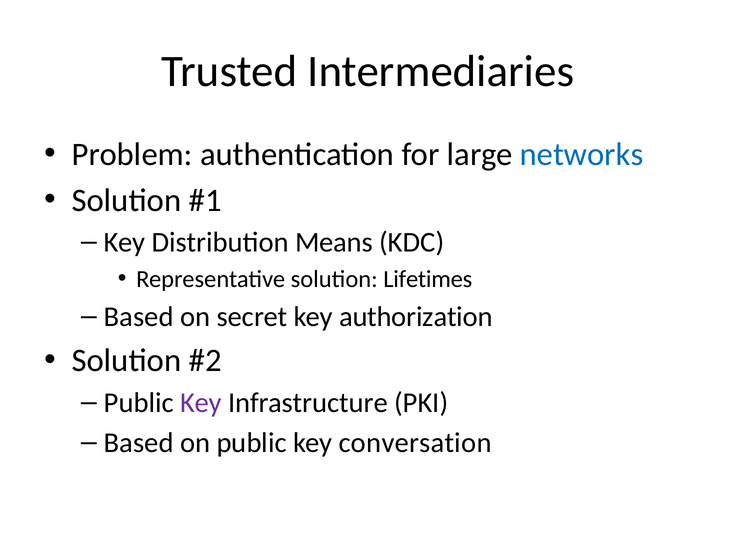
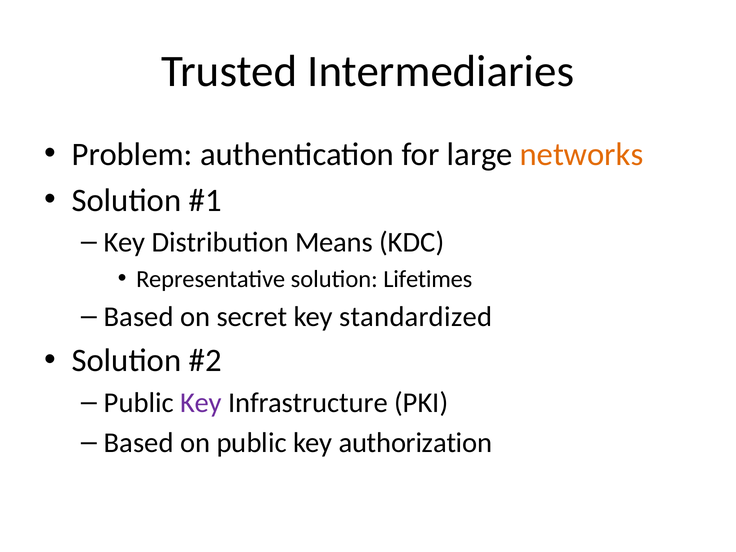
networks colour: blue -> orange (582, 154)
authorization: authorization -> standardized (416, 317)
conversation: conversation -> authorization (415, 443)
